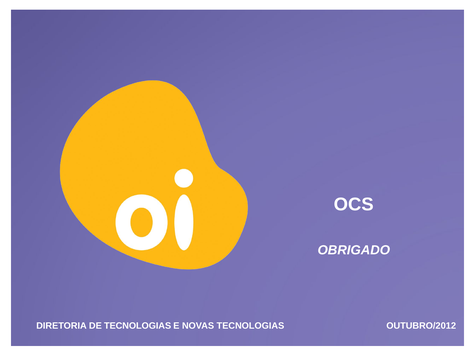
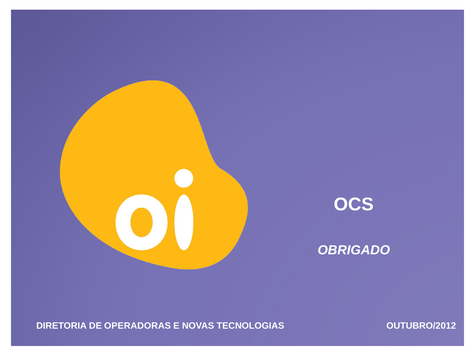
DE TECNOLOGIAS: TECNOLOGIAS -> OPERADORAS (138, 325)
